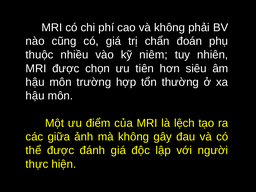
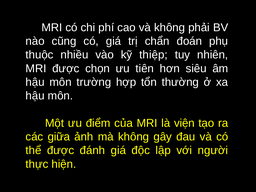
niêm: niêm -> thiệp (154, 55)
lệch: lệch -> viện (184, 123)
